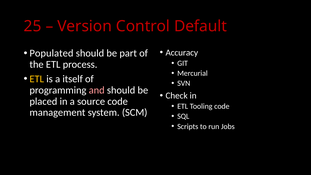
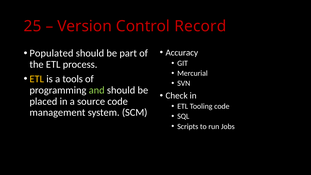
Default: Default -> Record (200, 26)
itself: itself -> tools (73, 79)
and colour: pink -> light green (97, 90)
